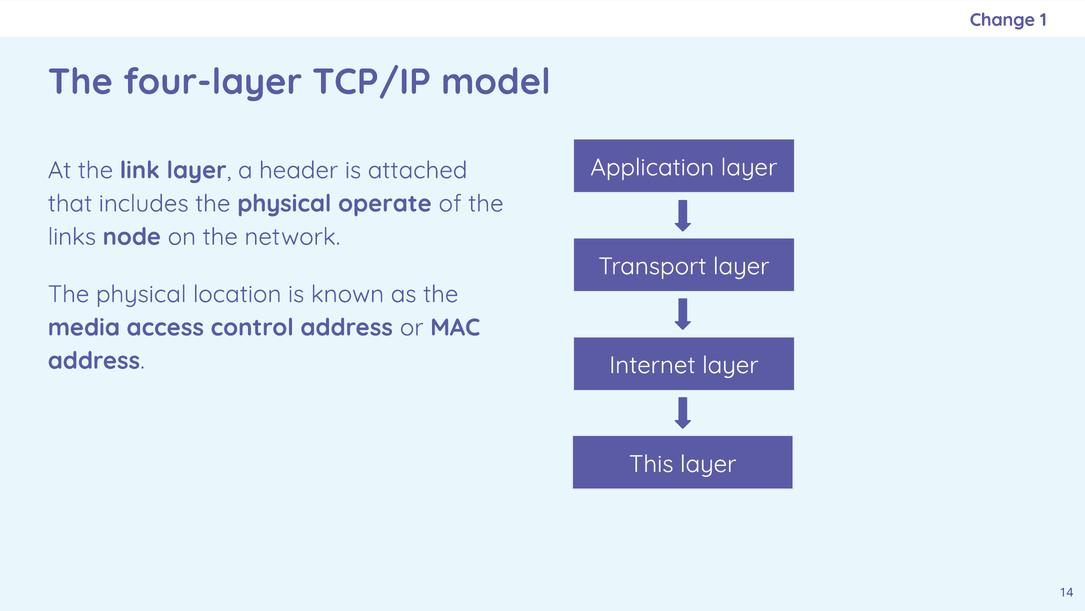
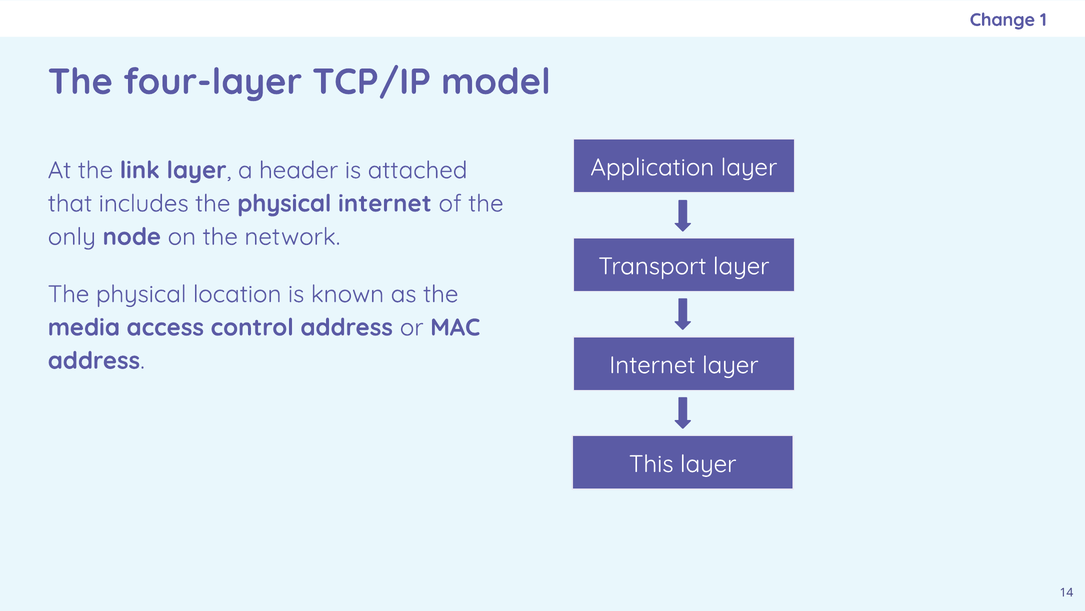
physical operate: operate -> internet (385, 203)
links: links -> only (72, 237)
